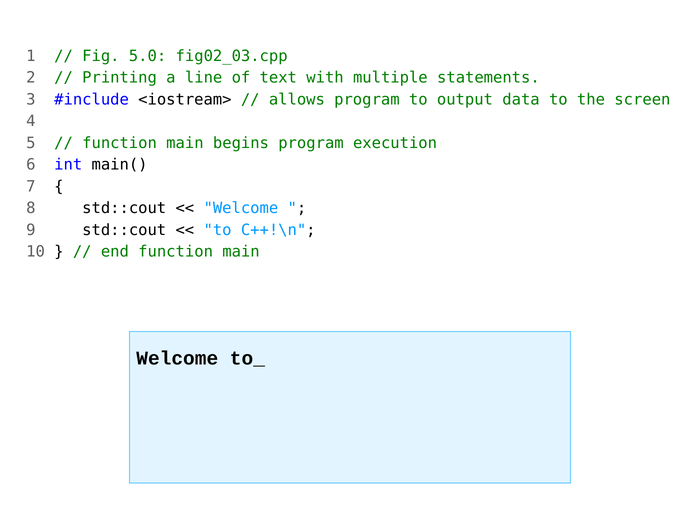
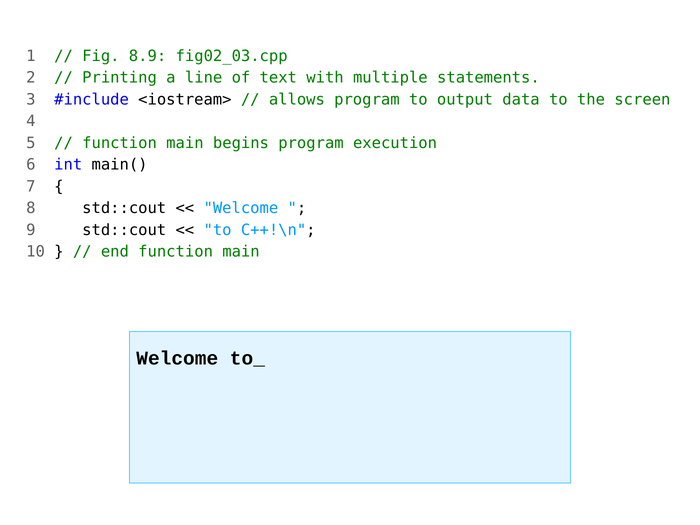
5.0: 5.0 -> 8.9 (148, 56)
